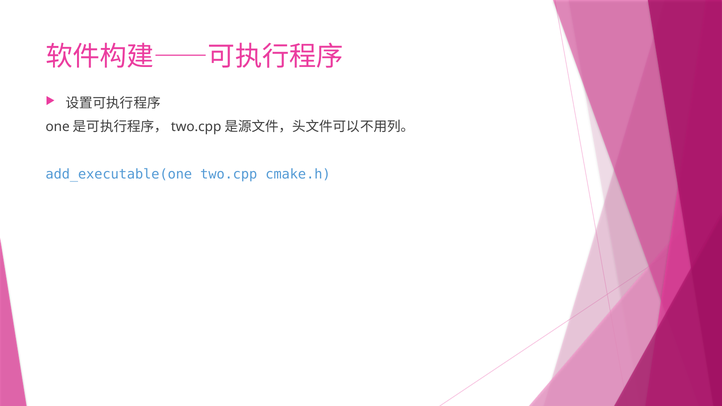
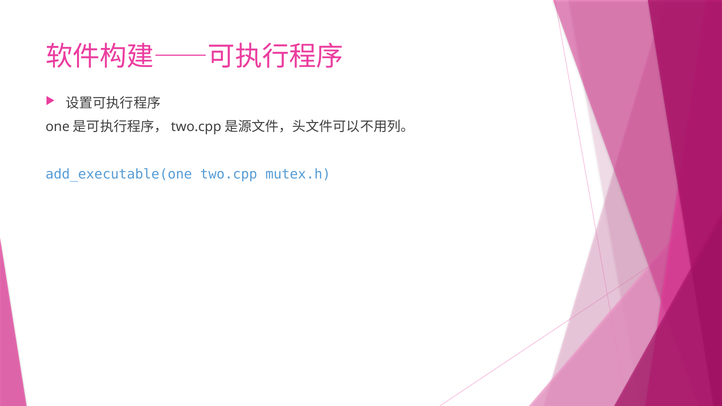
cmake.h: cmake.h -> mutex.h (298, 174)
